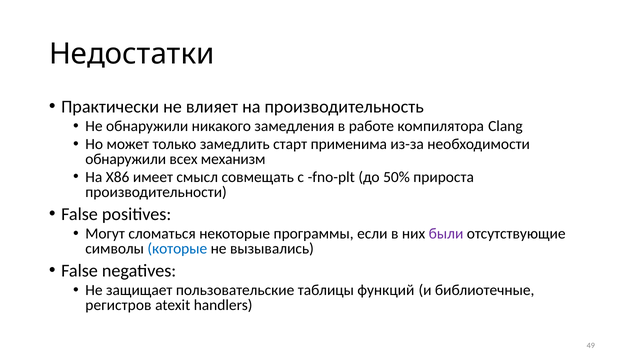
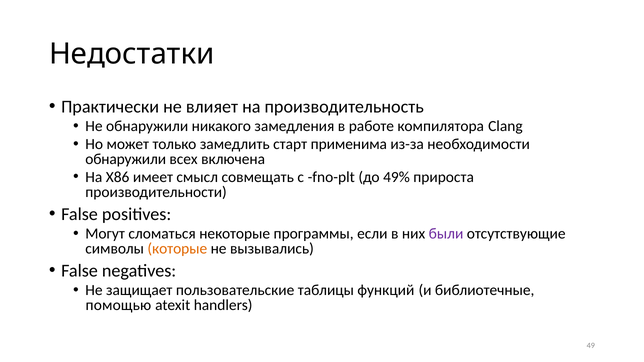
механизм: механизм -> включена (233, 159)
50%: 50% -> 49% (396, 177)
которые colour: blue -> orange (177, 249)
регистров: регистров -> помощью (118, 306)
